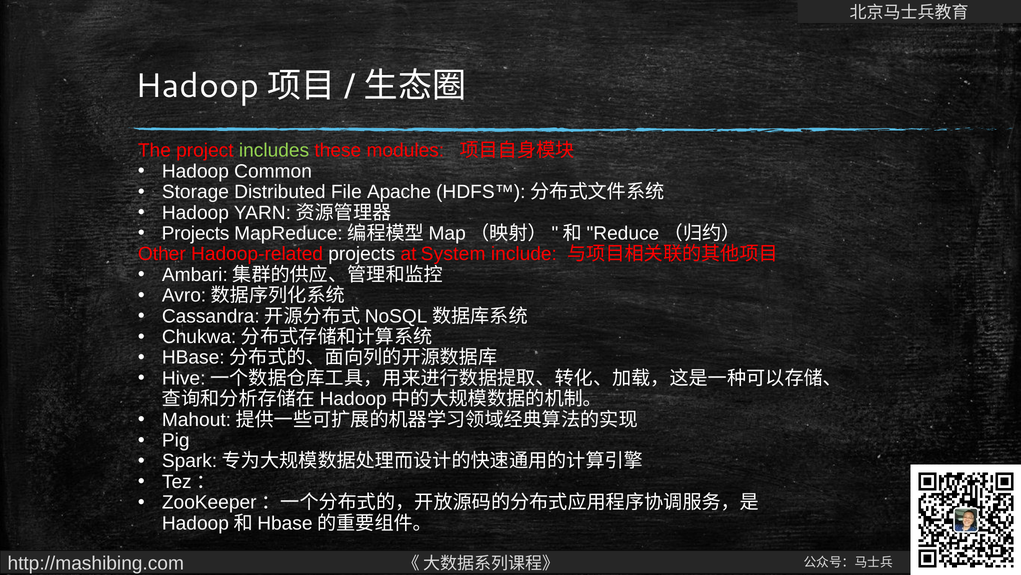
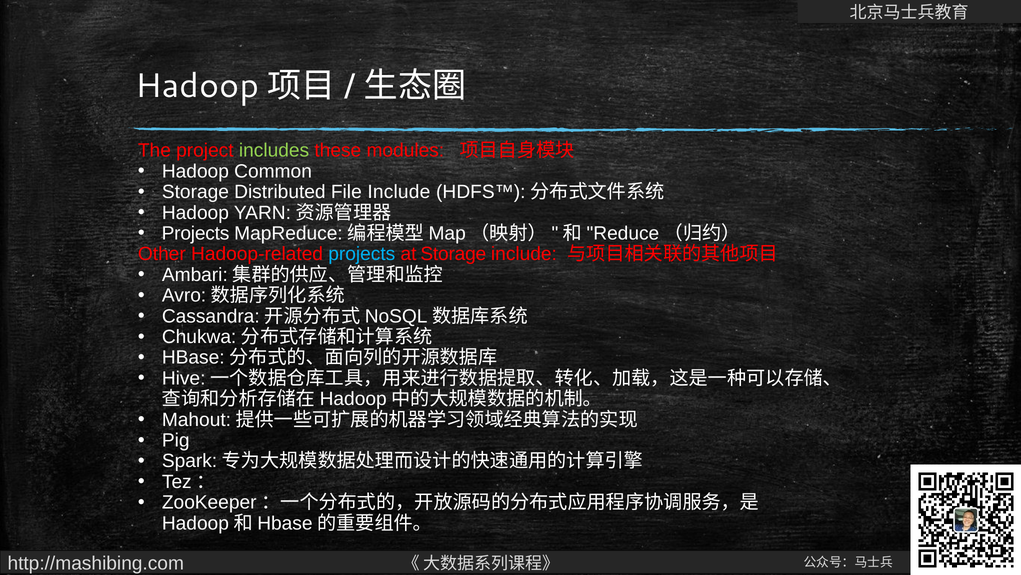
File Apache: Apache -> Include (399, 192)
projects colour: white -> light blue (362, 254)
at System: System -> Storage (453, 254)
